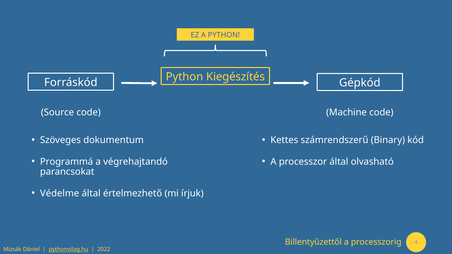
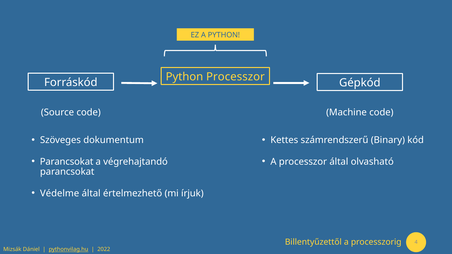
Python Kiegészítés: Kiegészítés -> Processzor (235, 77)
Programmá: Programmá -> Parancsokat (67, 162)
